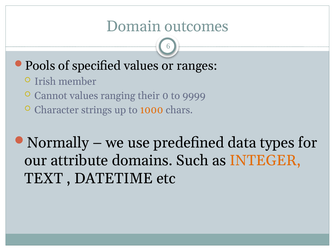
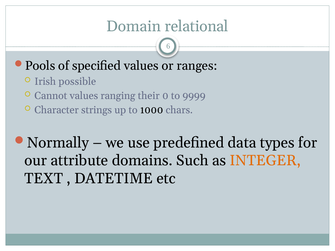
outcomes: outcomes -> relational (197, 26)
member: member -> possible (77, 81)
1000 colour: orange -> black (152, 110)
